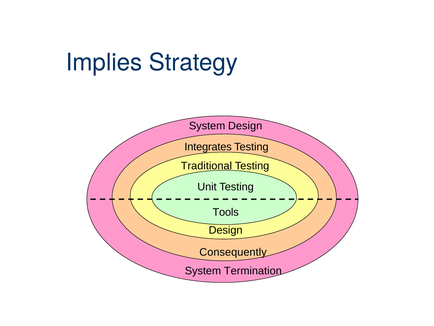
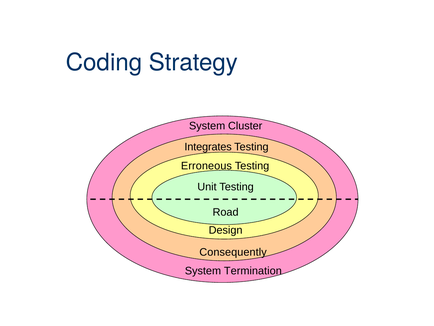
Implies: Implies -> Coding (104, 62)
System Design: Design -> Cluster (245, 126)
Traditional: Traditional -> Erroneous (206, 166)
Tools: Tools -> Road (226, 212)
